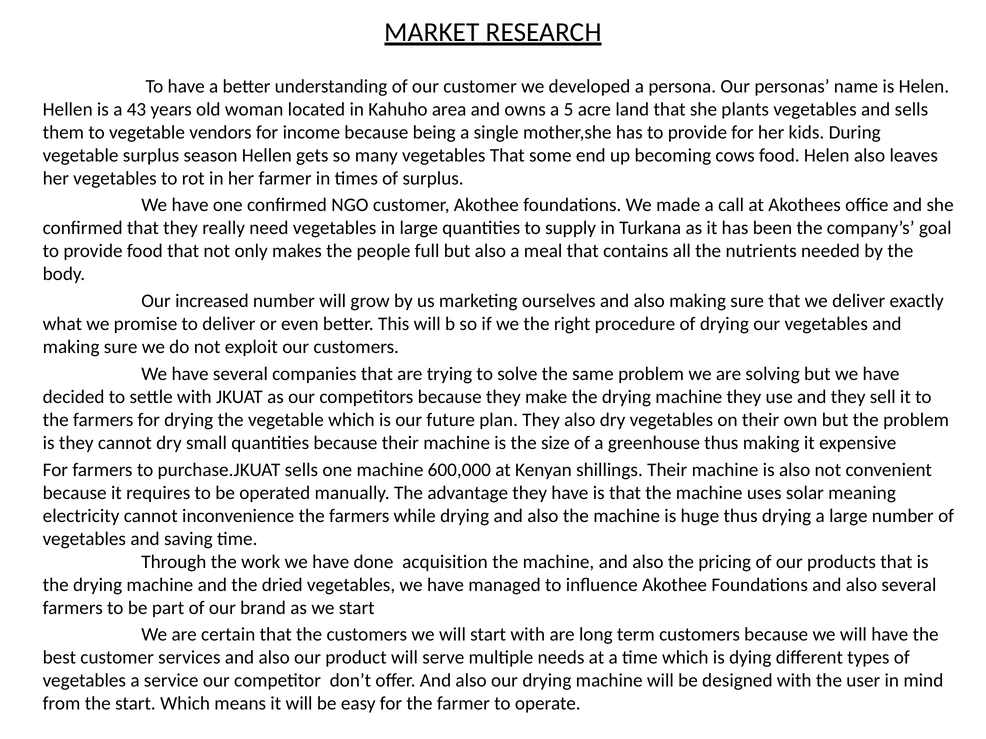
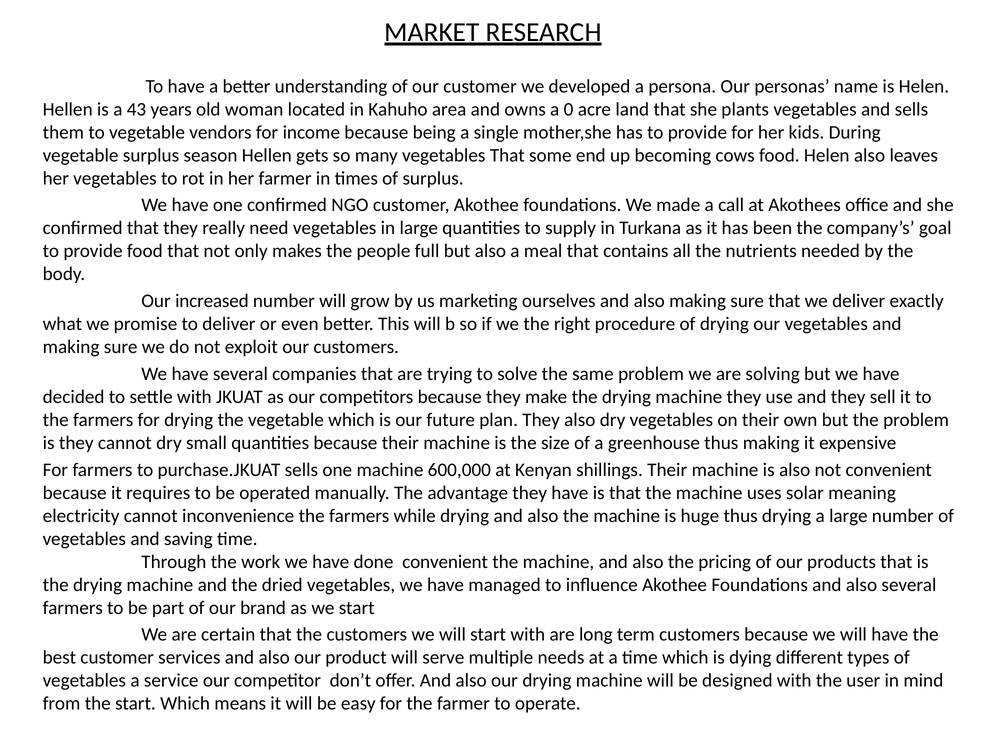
5: 5 -> 0 (569, 109)
done acquisition: acquisition -> convenient (445, 562)
